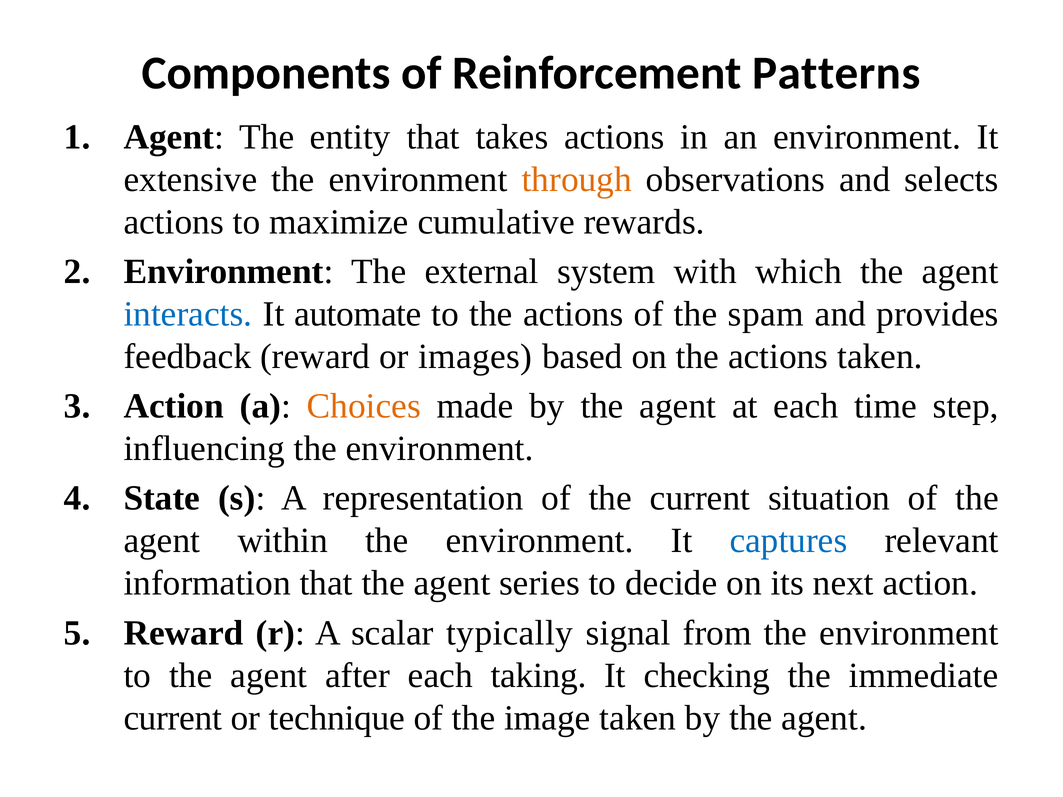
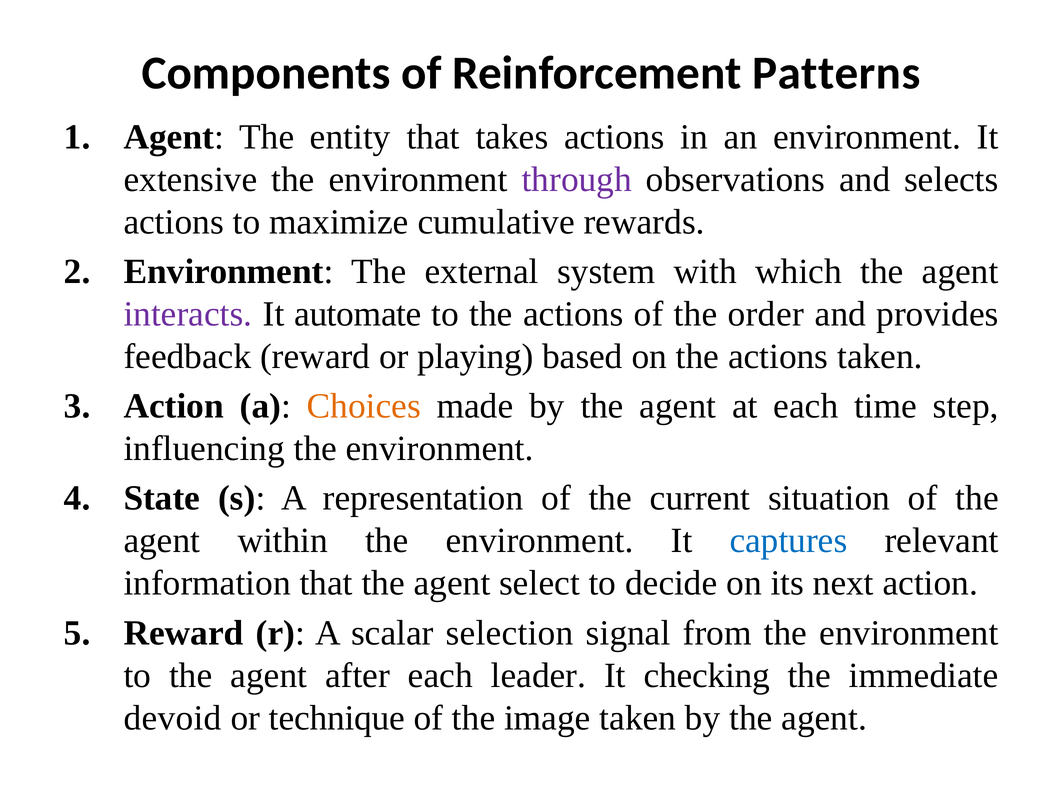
through colour: orange -> purple (577, 180)
interacts colour: blue -> purple (188, 314)
spam: spam -> order (766, 314)
images: images -> playing (475, 357)
series: series -> select (539, 583)
typically: typically -> selection (510, 633)
taking: taking -> leader (538, 676)
current: current -> devoid (173, 718)
